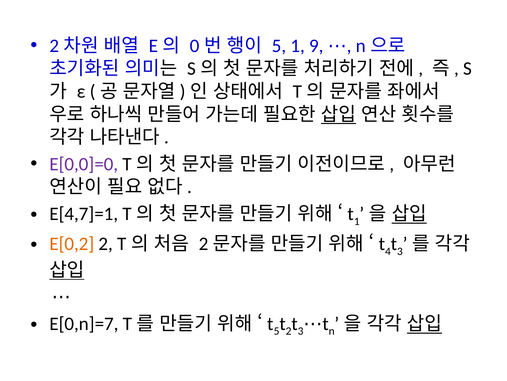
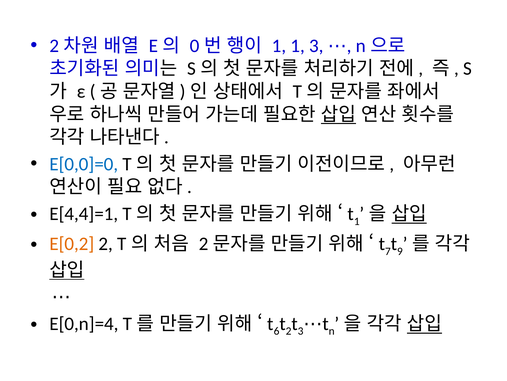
5: 5 -> 1 (279, 46)
1 9: 9 -> 3 (316, 46)
E[0,0]=0 colour: purple -> blue (84, 164)
E[4,7]=1: E[4,7]=1 -> E[4,4]=1 (84, 213)
4: 4 -> 7 (388, 251)
3: 3 -> 9 (400, 251)
E[0,n]=7: E[0,n]=7 -> E[0,n]=4 (84, 323)
5: 5 -> 6 (277, 331)
